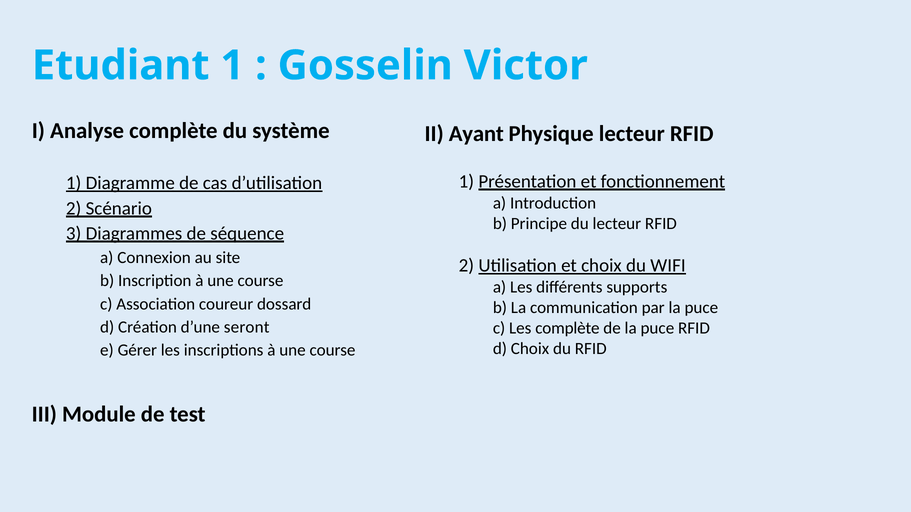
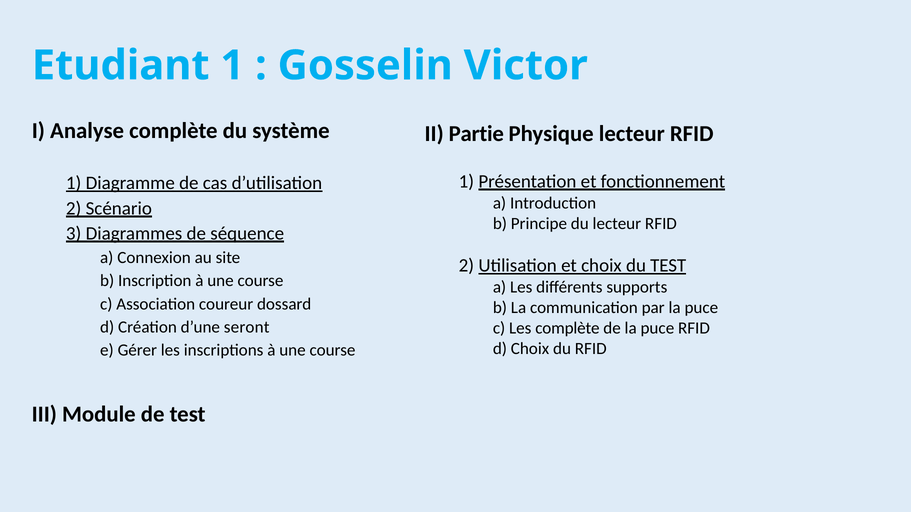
Ayant: Ayant -> Partie (476, 134)
du WIFI: WIFI -> TEST (668, 266)
